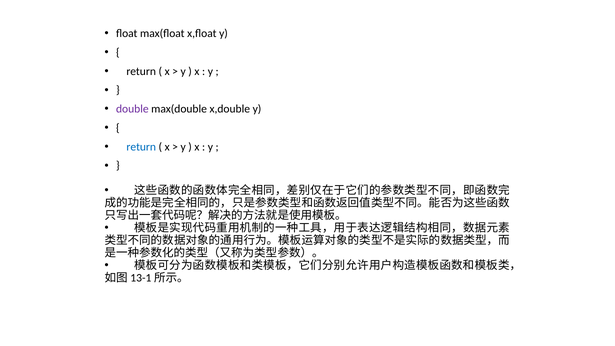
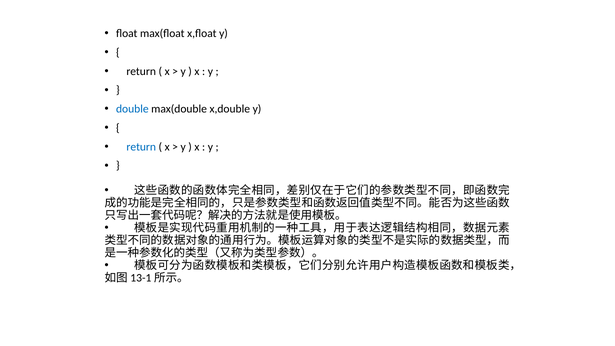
double colour: purple -> blue (132, 109)
